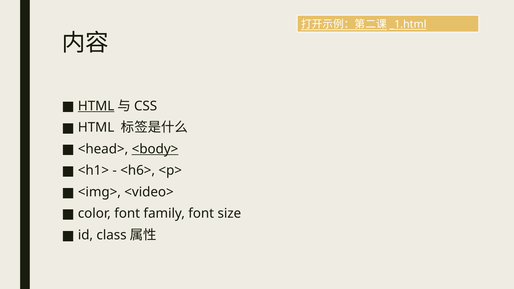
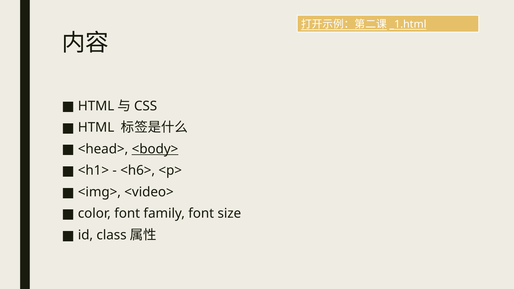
HTML underline: present -> none (96, 106)
